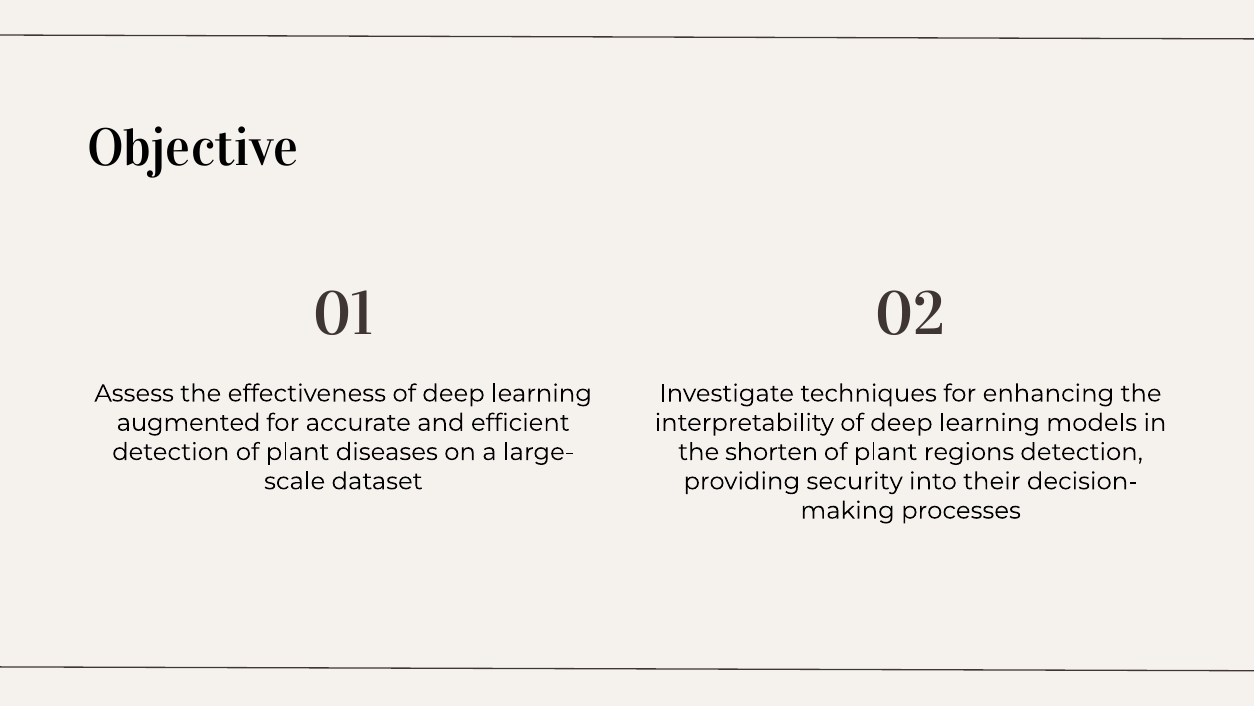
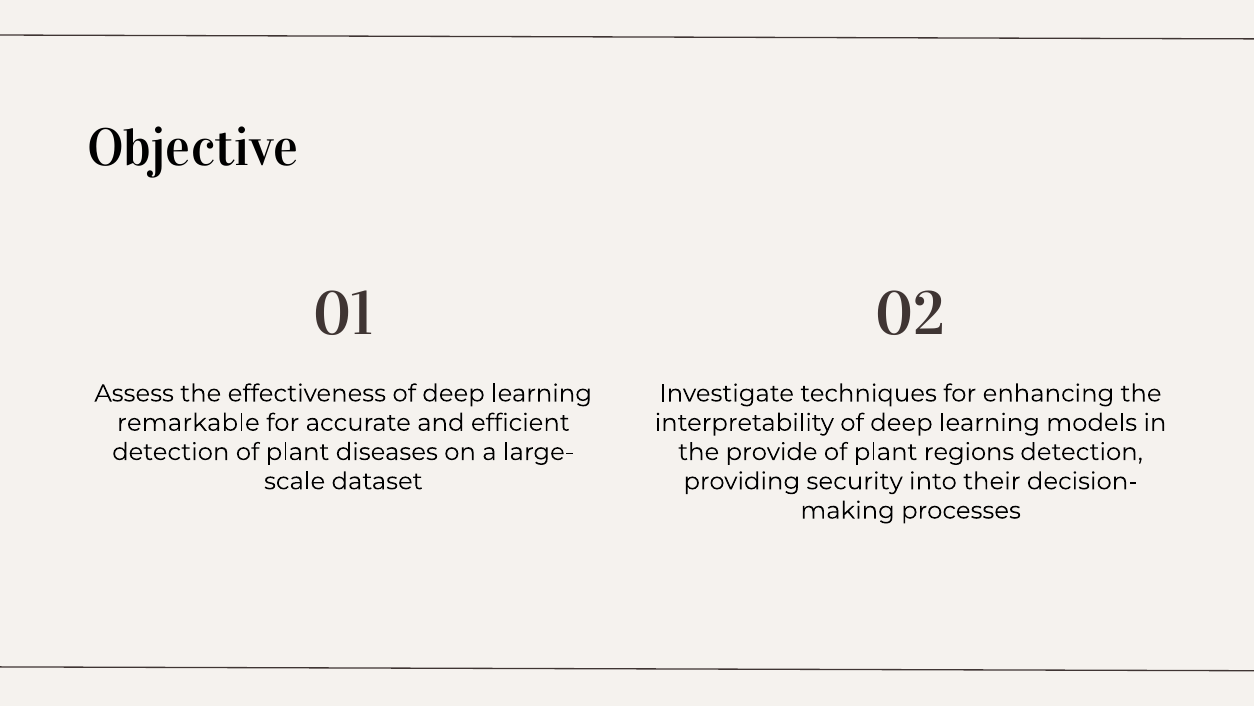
augmented: augmented -> remarkable (188, 422)
shorten: shorten -> provide (772, 452)
